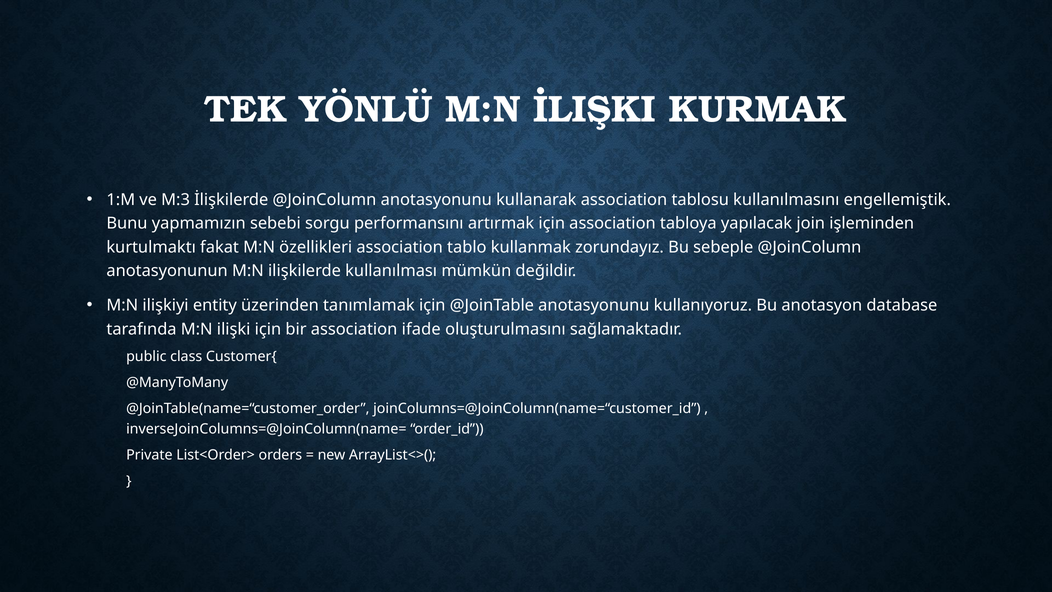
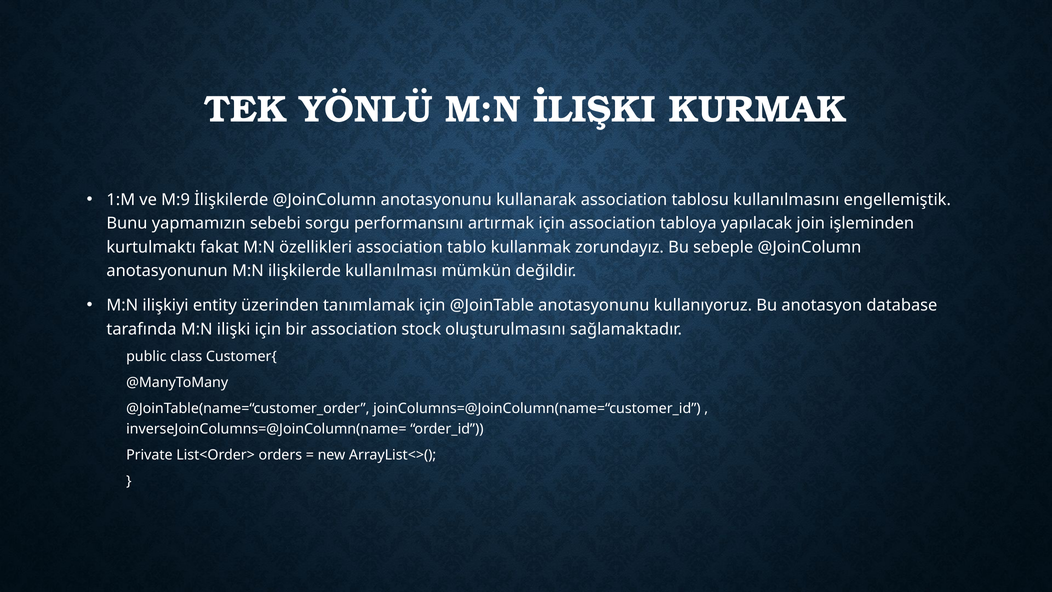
M:3: M:3 -> M:9 (176, 200)
ifade: ifade -> stock (421, 329)
